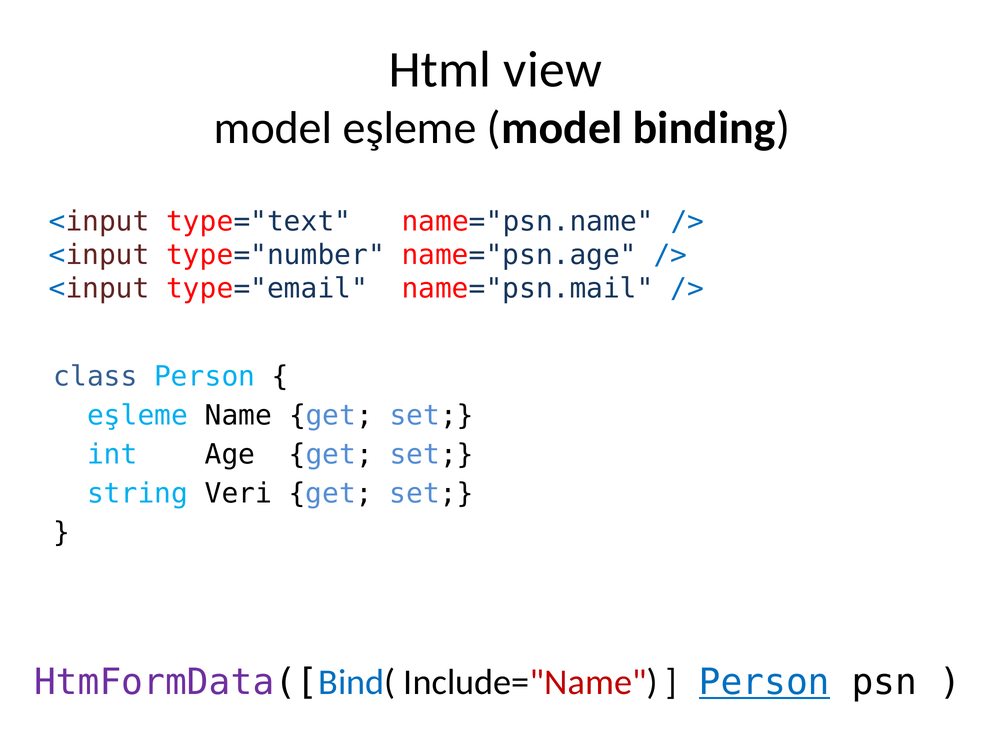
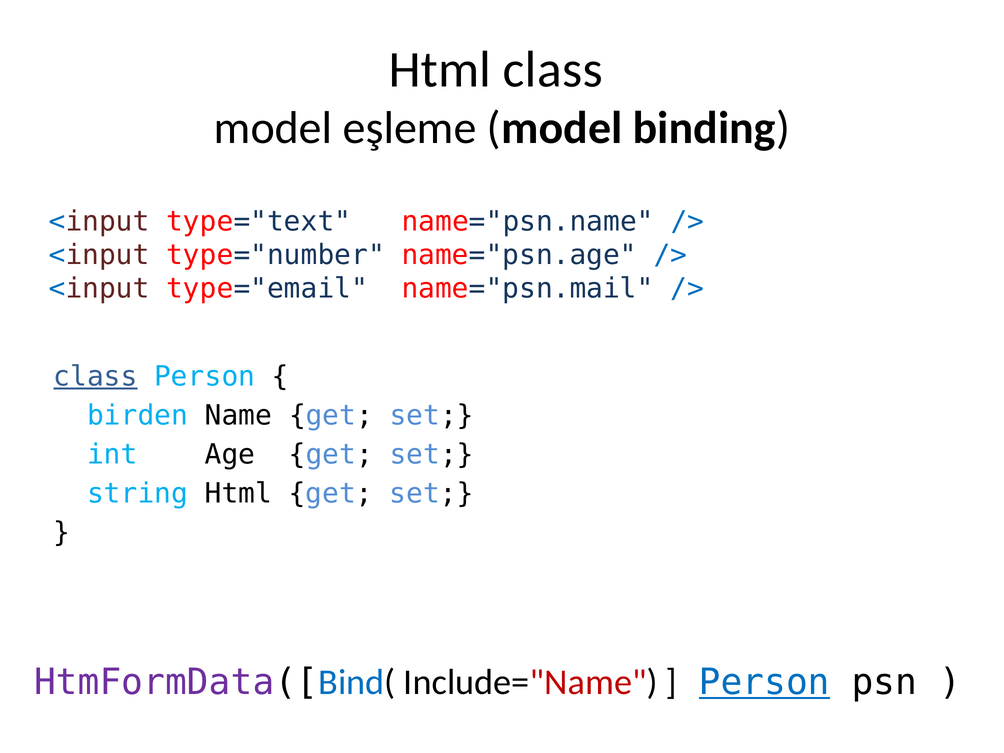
Html view: view -> class (553, 70)
class underline: none -> present (96, 377)
eşleme: eşleme -> birden (138, 416)
string Veri: Veri -> Html (238, 494)
